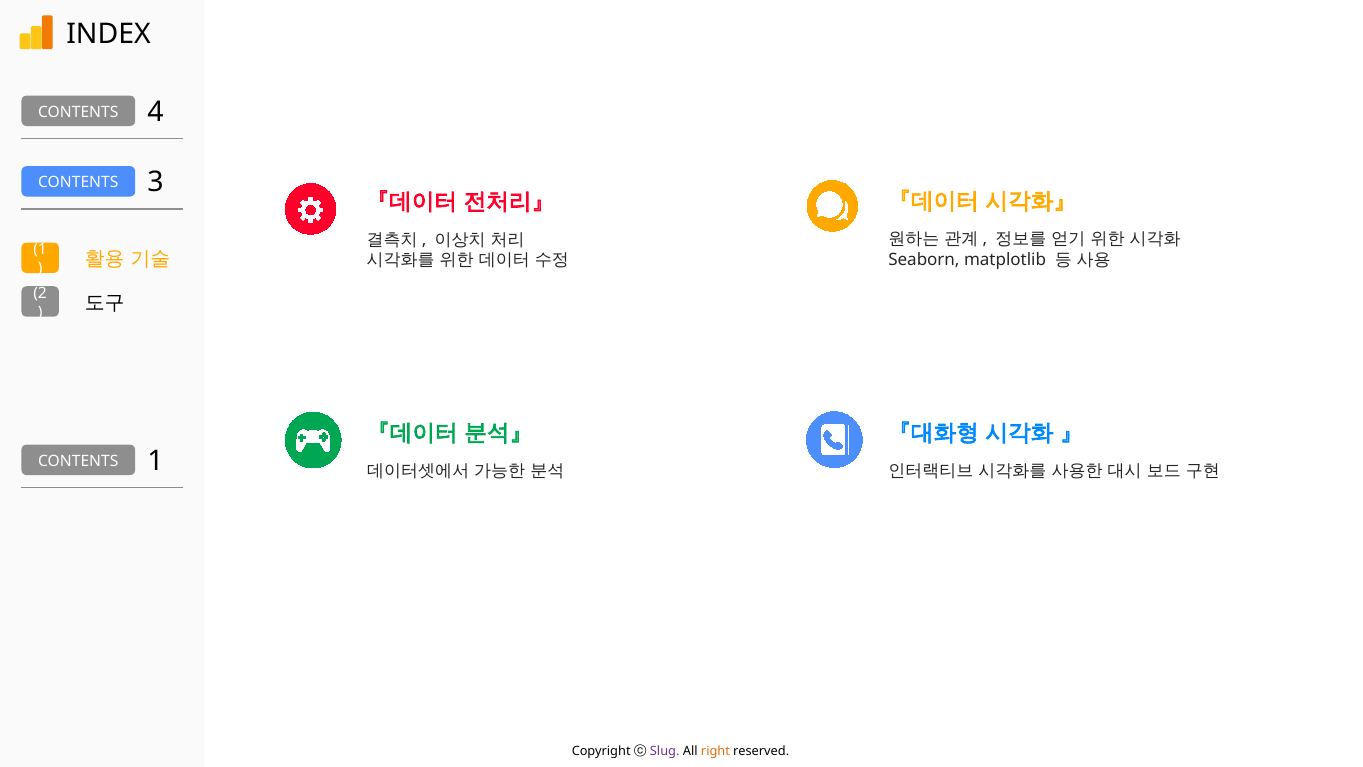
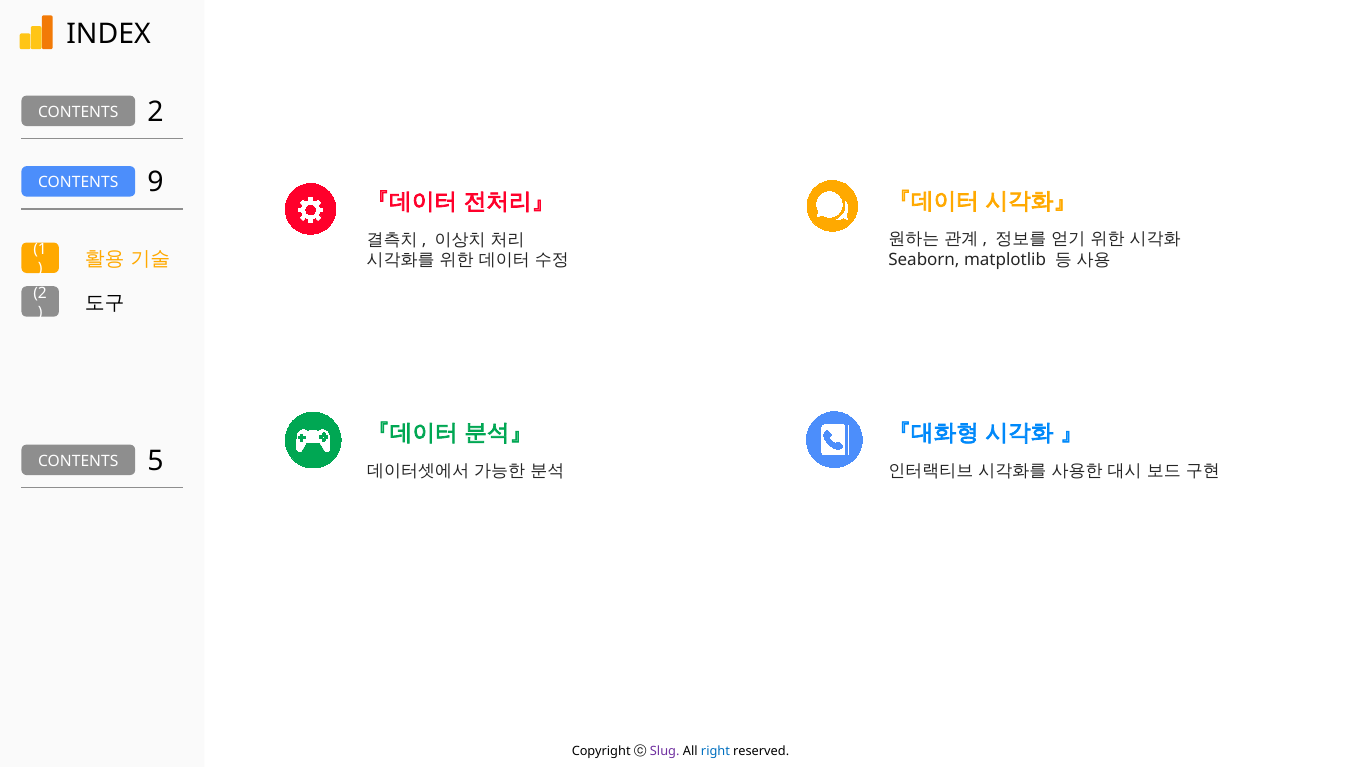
CONTENTS 4: 4 -> 2 (156, 112)
3: 3 -> 9 (156, 182)
CONTENTS 1: 1 -> 5 (156, 461)
right colour: orange -> blue (715, 751)
